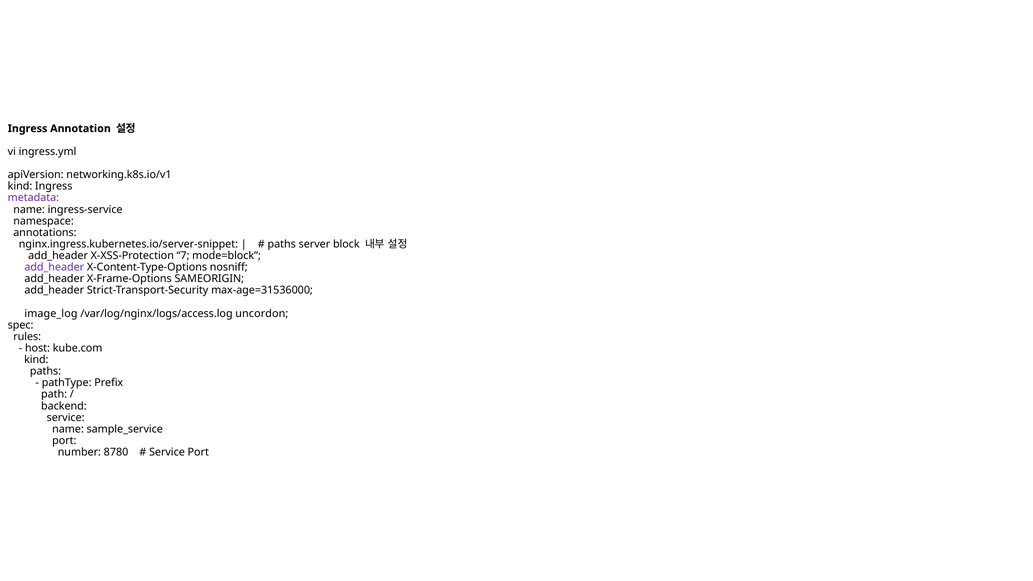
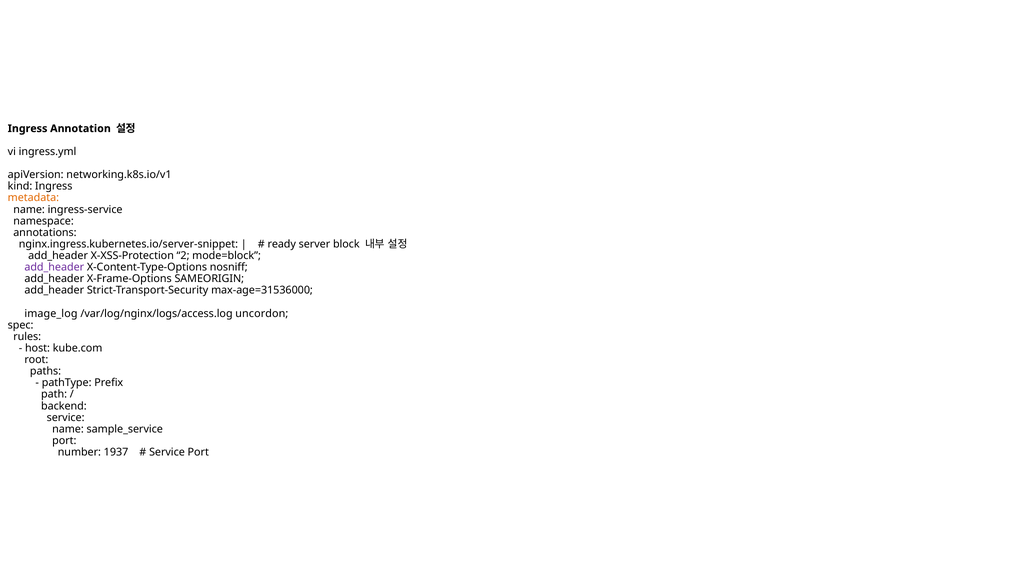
metadata colour: purple -> orange (33, 198)
paths: paths -> ready (282, 244)
7: 7 -> 2 (183, 256)
kind: kind -> root (36, 360)
8780: 8780 -> 1937 (116, 452)
